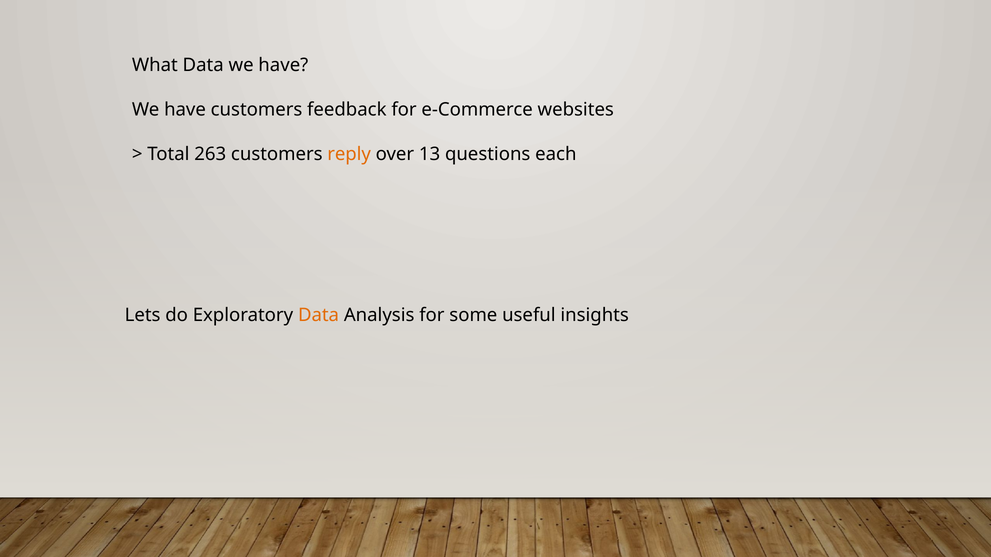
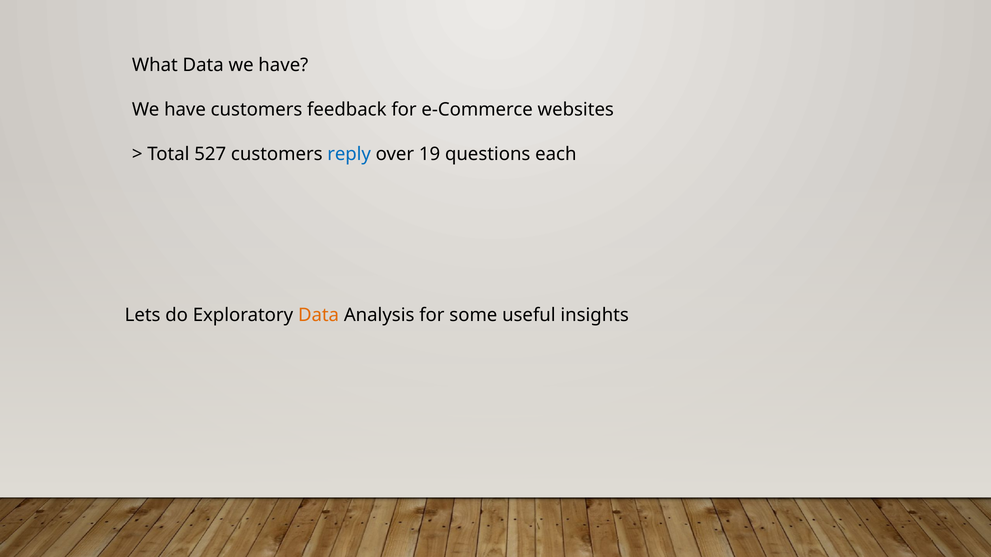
263: 263 -> 527 (210, 154)
reply colour: orange -> blue (349, 154)
13: 13 -> 19 (430, 154)
